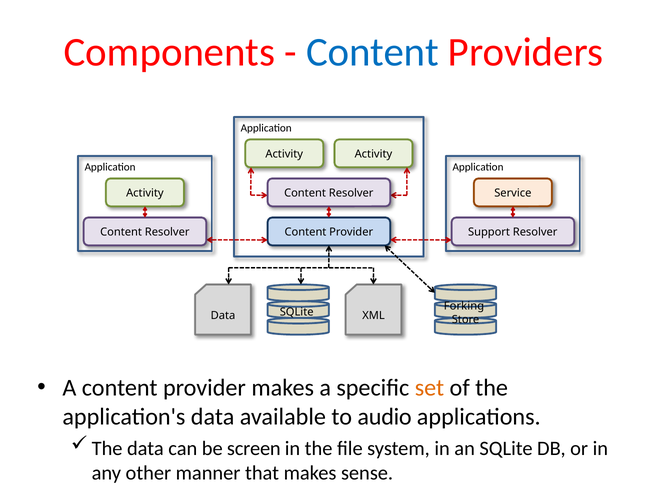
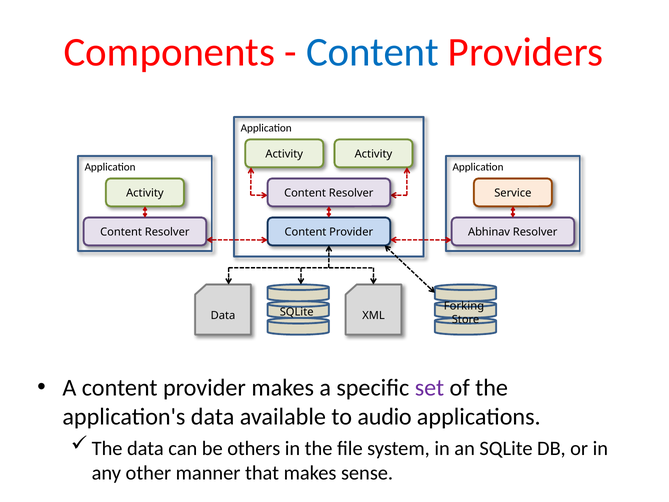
Support: Support -> Abhinav (489, 232)
set colour: orange -> purple (429, 387)
screen: screen -> others (254, 448)
